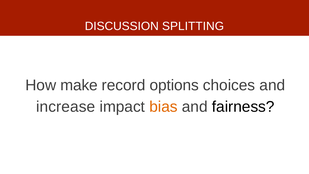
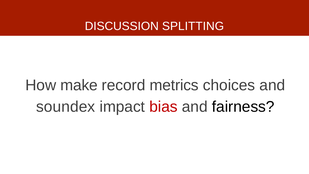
options: options -> metrics (174, 85)
increase: increase -> soundex (66, 107)
bias colour: orange -> red (163, 107)
